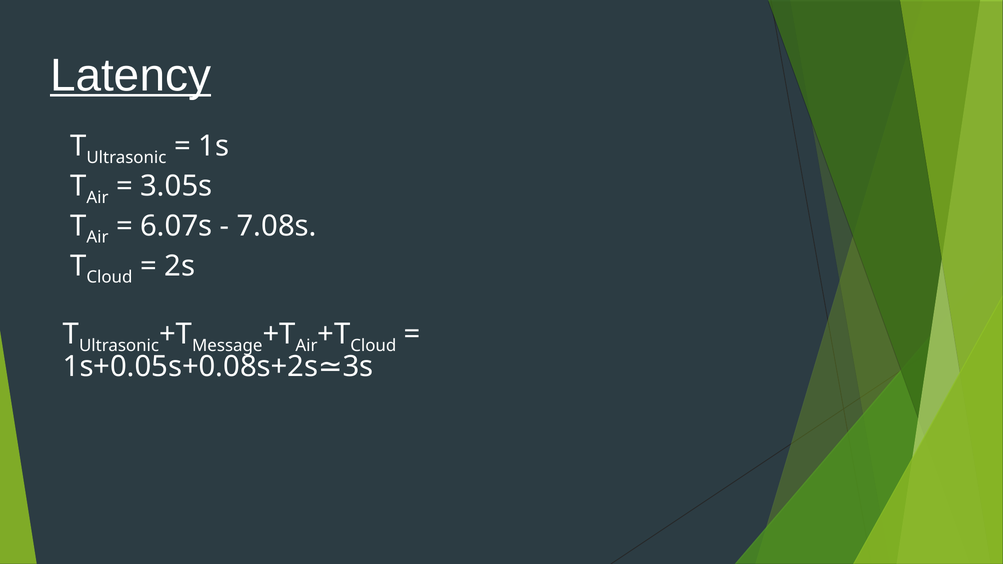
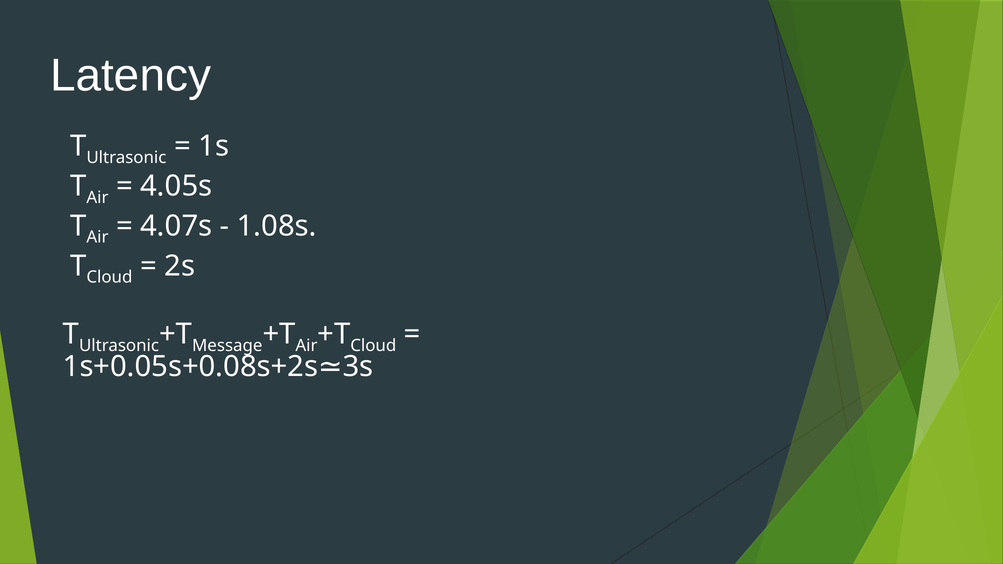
Latency underline: present -> none (131, 75)
3.05s: 3.05s -> 4.05s (176, 186)
6.07s: 6.07s -> 4.07s (176, 226)
7.08s: 7.08s -> 1.08s (277, 226)
